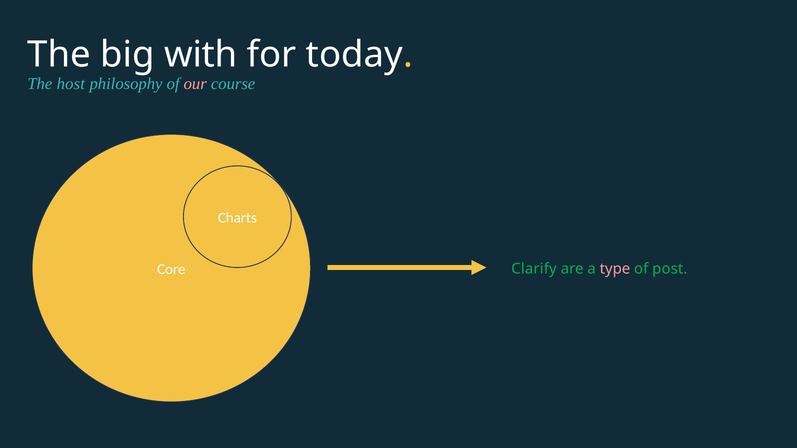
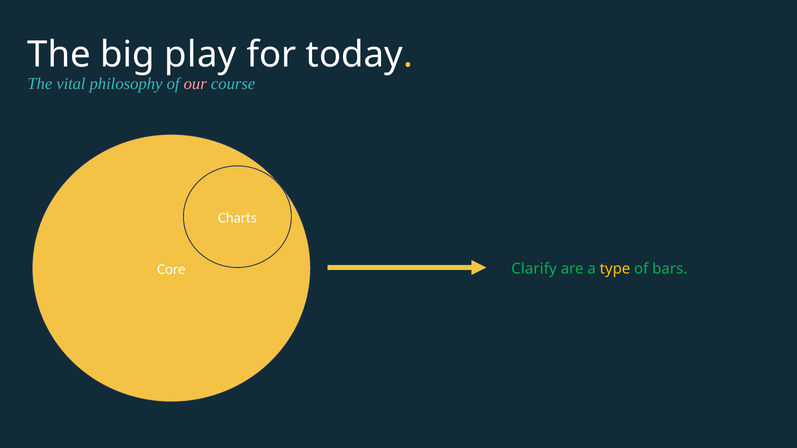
with: with -> play (200, 55)
host: host -> vital (71, 84)
type colour: pink -> yellow (615, 269)
post: post -> bars (670, 269)
